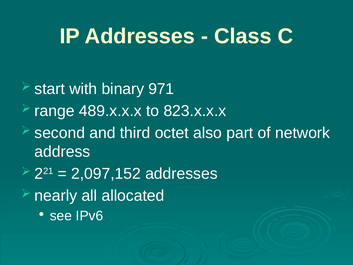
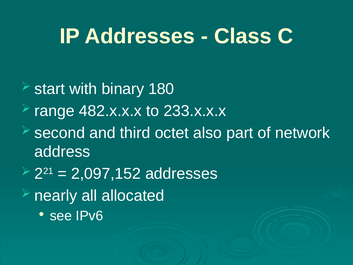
971: 971 -> 180 (161, 89)
489.x.x.x: 489.x.x.x -> 482.x.x.x (110, 111)
823.x.x.x: 823.x.x.x -> 233.x.x.x (195, 111)
